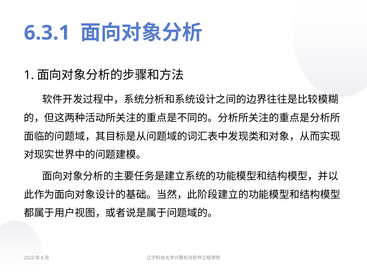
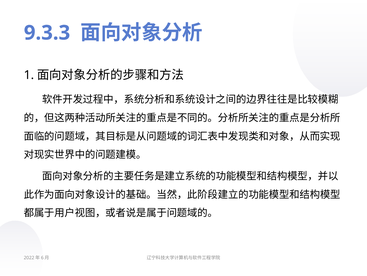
6.3.1: 6.3.1 -> 9.3.3 (47, 33)
